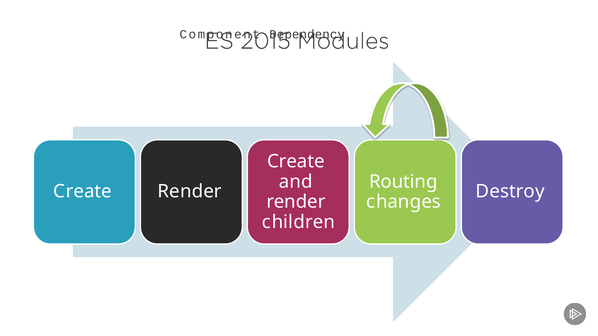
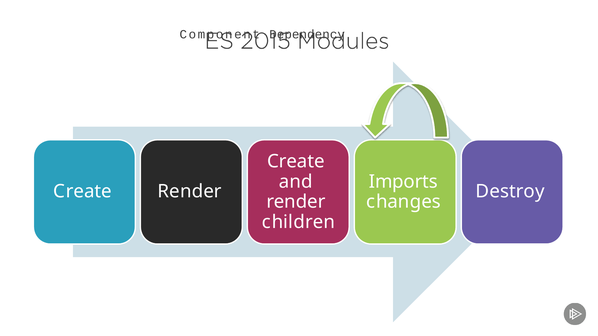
Routing: Routing -> Imports (403, 182)
